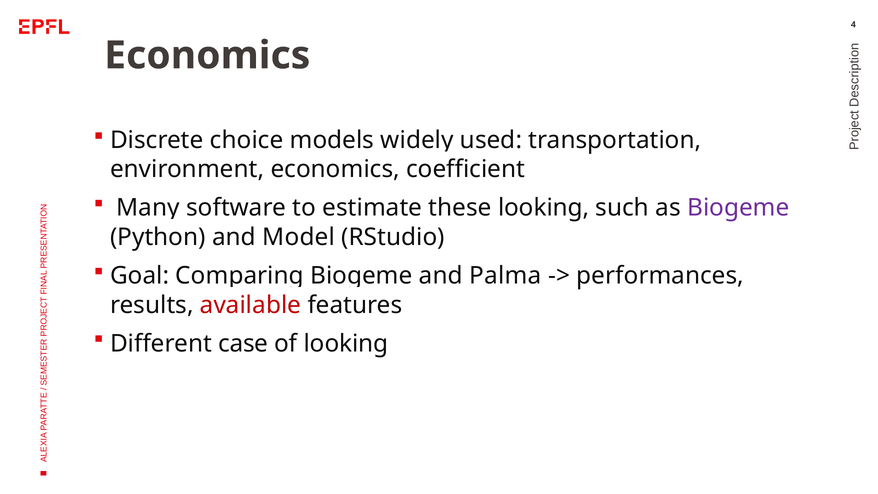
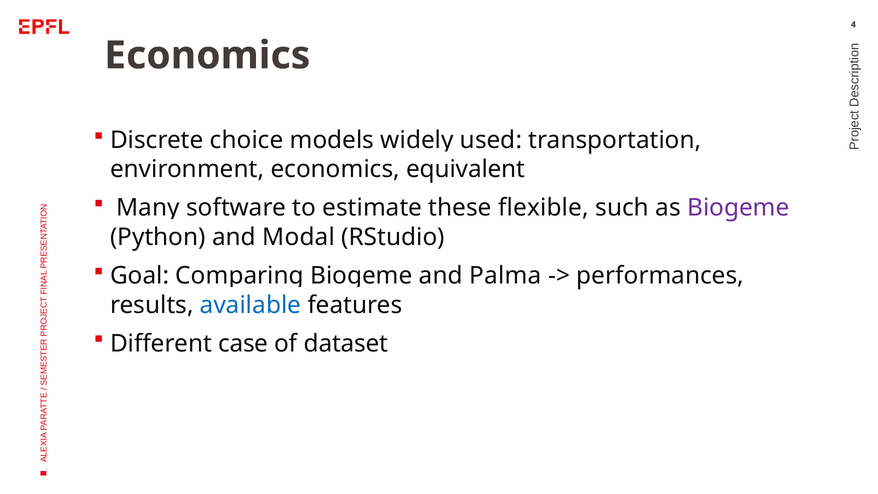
coefficient: coefficient -> equivalent (466, 169)
these looking: looking -> flexible (544, 208)
Model: Model -> Modal (299, 237)
available colour: red -> blue (250, 305)
of looking: looking -> dataset (346, 343)
